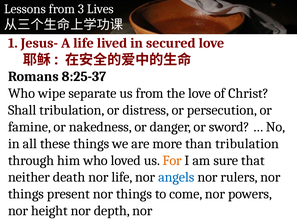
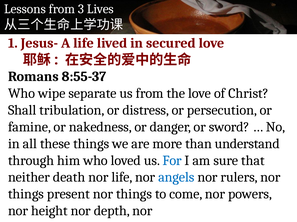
8:25-37: 8:25-37 -> 8:55-37 (84, 77)
than tribulation: tribulation -> understand (247, 144)
For colour: orange -> blue (172, 161)
